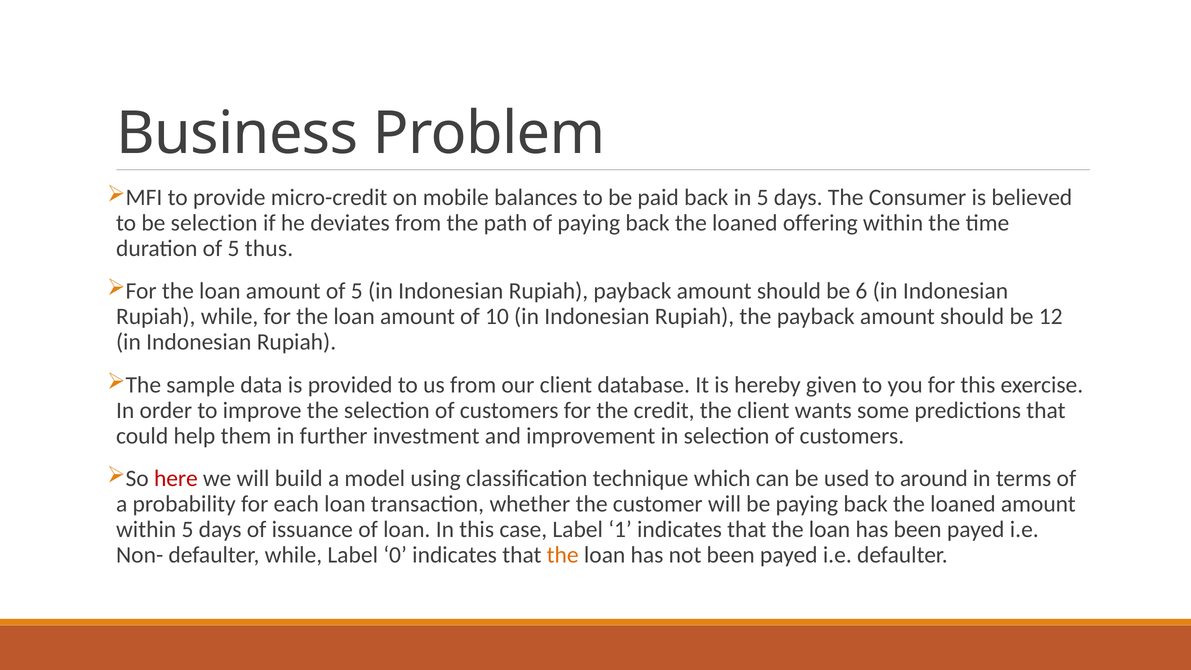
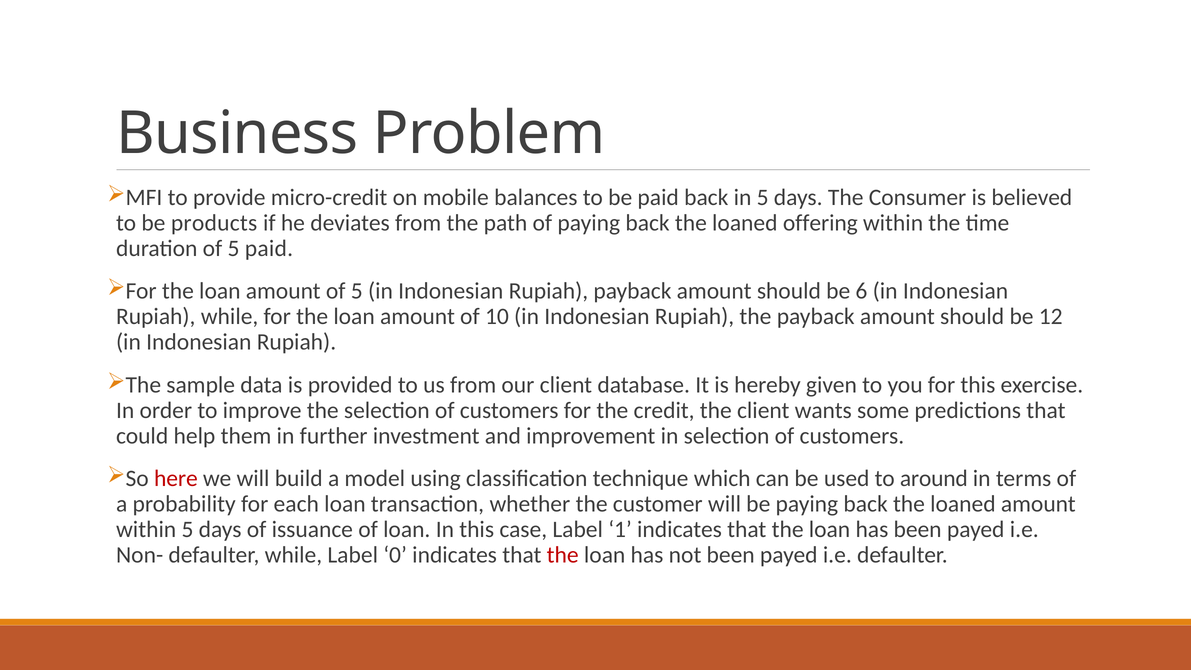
be selection: selection -> products (214, 223)
5 thus: thus -> paid (269, 248)
the colour: orange -> red (563, 555)
